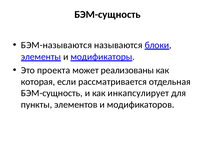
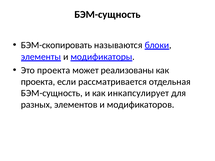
БЭМ-называются: БЭМ-называются -> БЭМ-скопировать (57, 45)
которая: которая -> проекта (38, 82)
пункты: пункты -> разных (37, 105)
